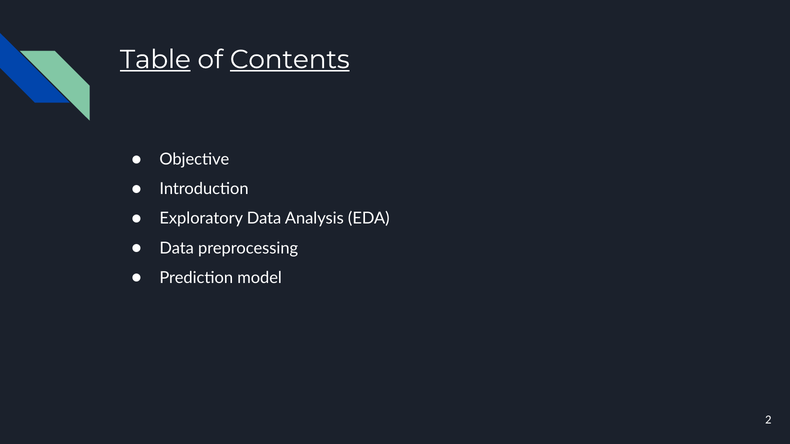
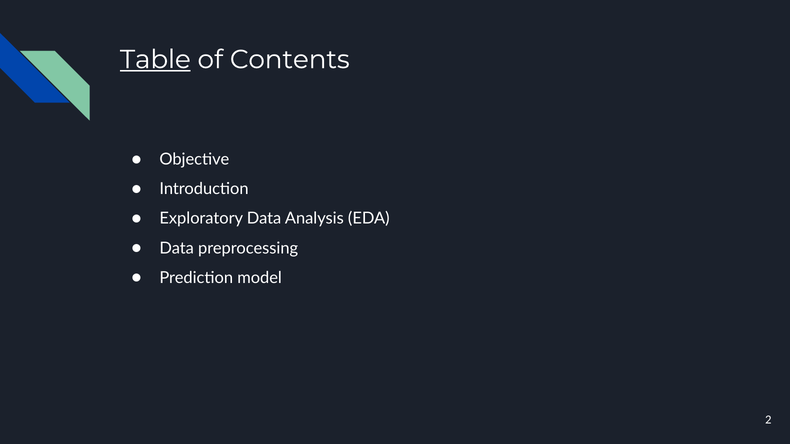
Contents underline: present -> none (290, 60)
